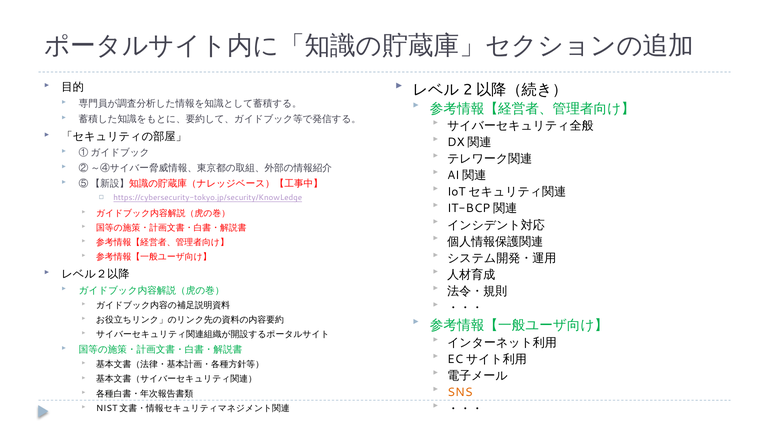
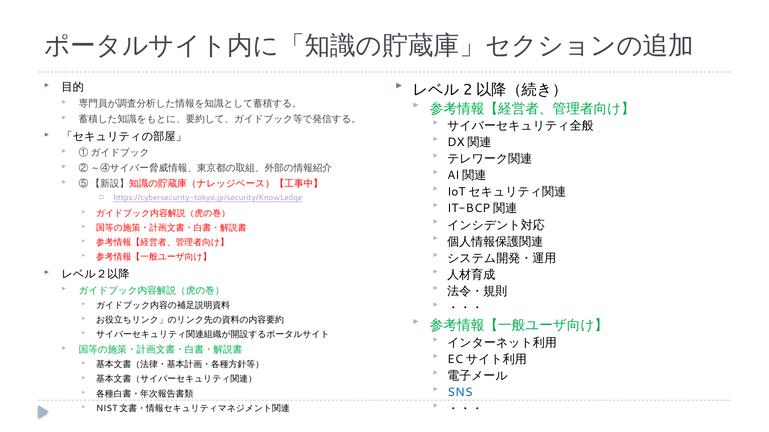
SNS colour: orange -> blue (460, 393)
